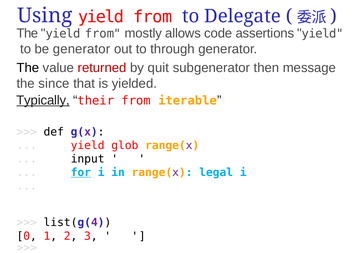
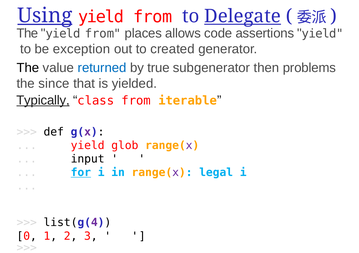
Using underline: none -> present (45, 16)
Delegate underline: none -> present (243, 16)
mostly: mostly -> places (143, 33)
be generator: generator -> exception (82, 49)
through: through -> created (173, 49)
returned colour: red -> blue (102, 68)
quit: quit -> true (158, 68)
message: message -> problems (309, 68)
their: their -> class (96, 101)
